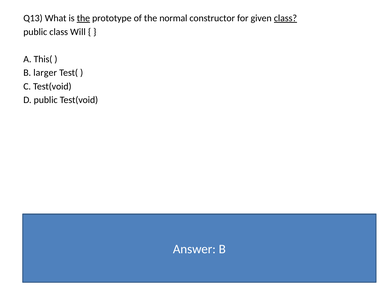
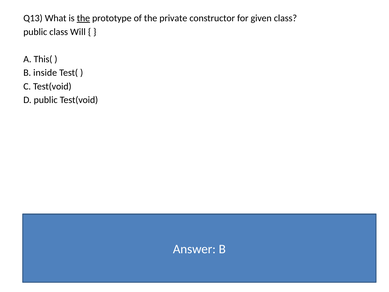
normal: normal -> private (173, 18)
class underline: present -> none (285, 18)
larger: larger -> inside (45, 73)
